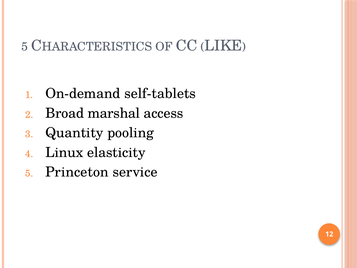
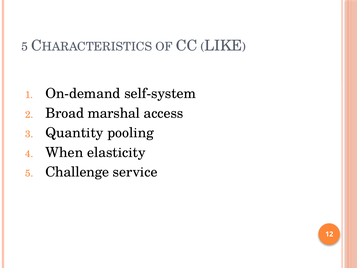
self-tablets: self-tablets -> self-system (160, 93)
Linux: Linux -> When (64, 152)
Princeton: Princeton -> Challenge (77, 172)
